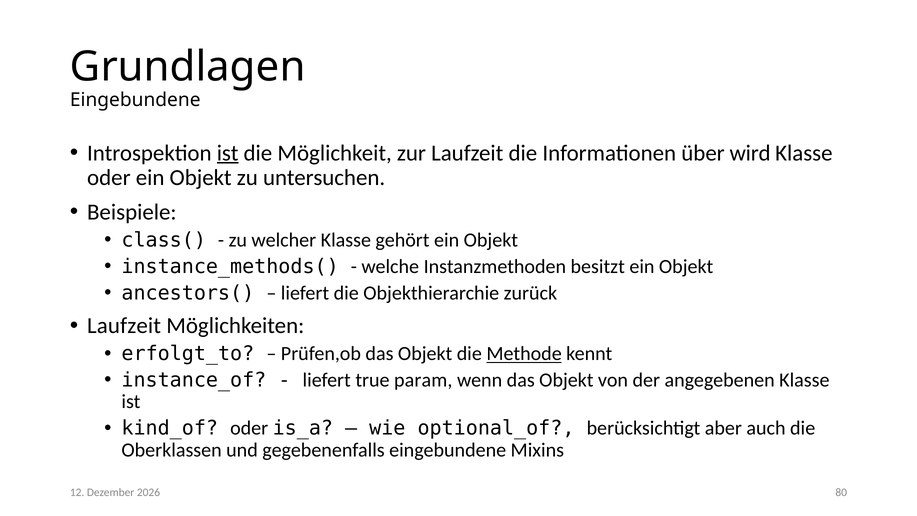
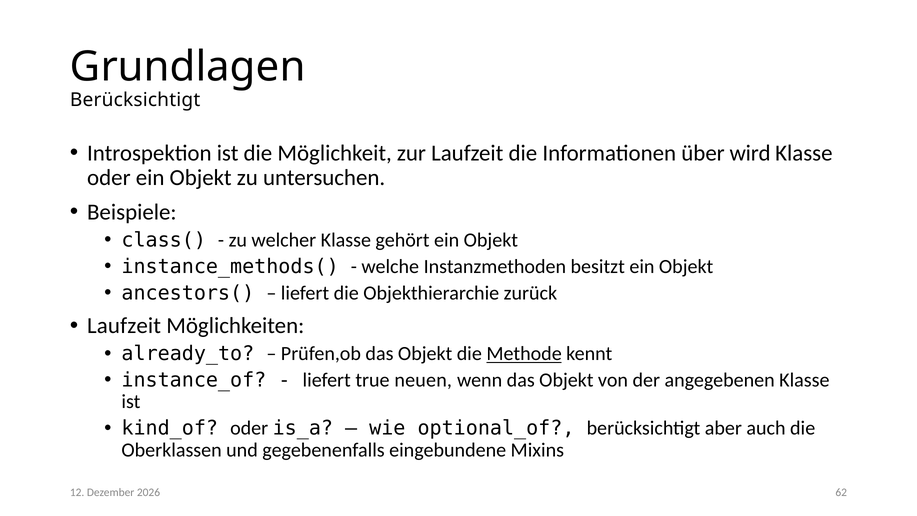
Eingebundene: Eingebundene -> Berücksichtigt (135, 100)
ist underline: present -> none (228, 153)
erfolgt_to: erfolgt_to -> already_to (188, 354)
param: param -> neuen (423, 380)
80: 80 -> 62 (841, 492)
